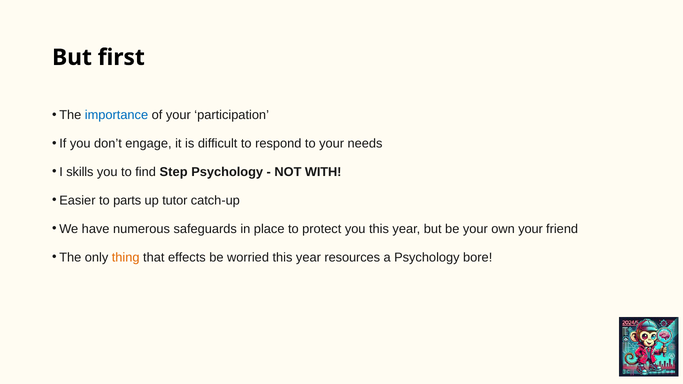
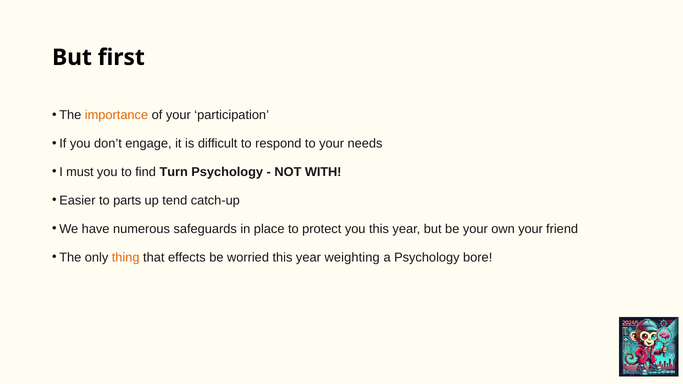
importance colour: blue -> orange (116, 115)
skills: skills -> must (80, 172)
Step: Step -> Turn (174, 172)
tutor: tutor -> tend (175, 200)
resources: resources -> weighting (352, 257)
